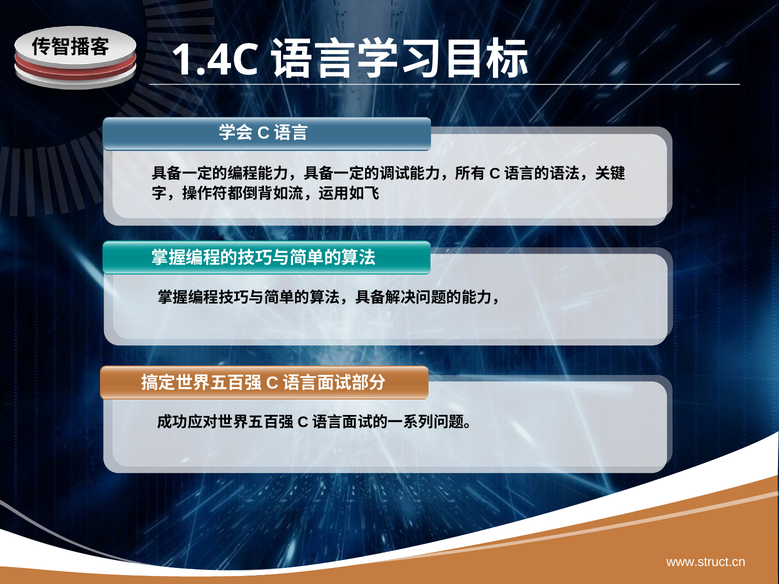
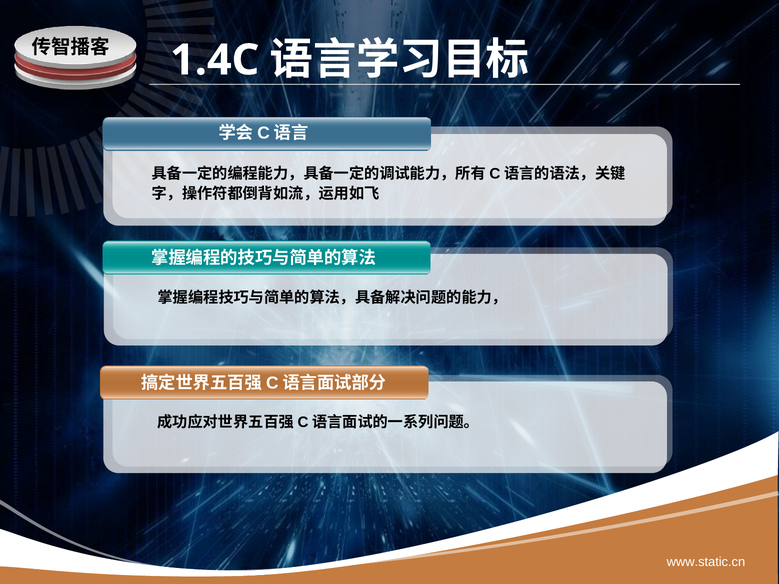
www.struct.cn: www.struct.cn -> www.static.cn (706, 562)
